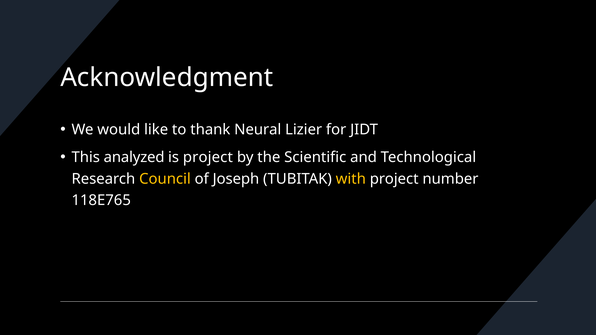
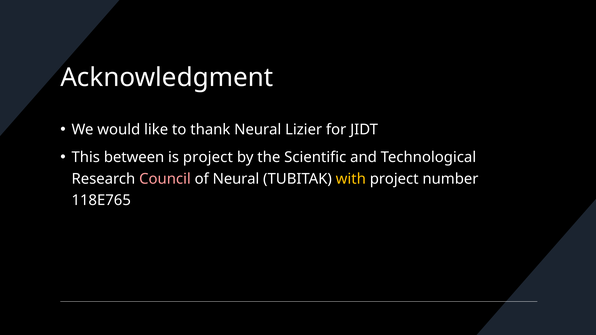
analyzed: analyzed -> between (134, 157)
Council colour: yellow -> pink (165, 179)
of Joseph: Joseph -> Neural (236, 179)
